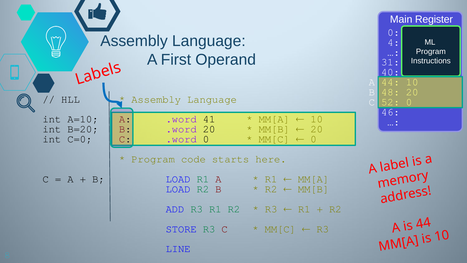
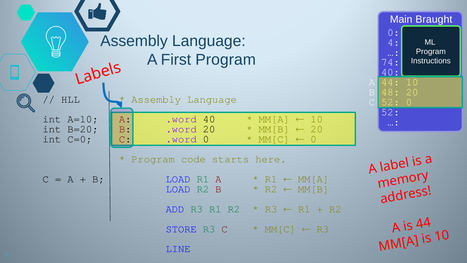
Register: Register -> Braught (434, 19)
First Operand: Operand -> Program (226, 60)
31: 31 -> 74 (390, 62)
46: 46 -> 52 (390, 112)
.word 41: 41 -> 40 (209, 119)
